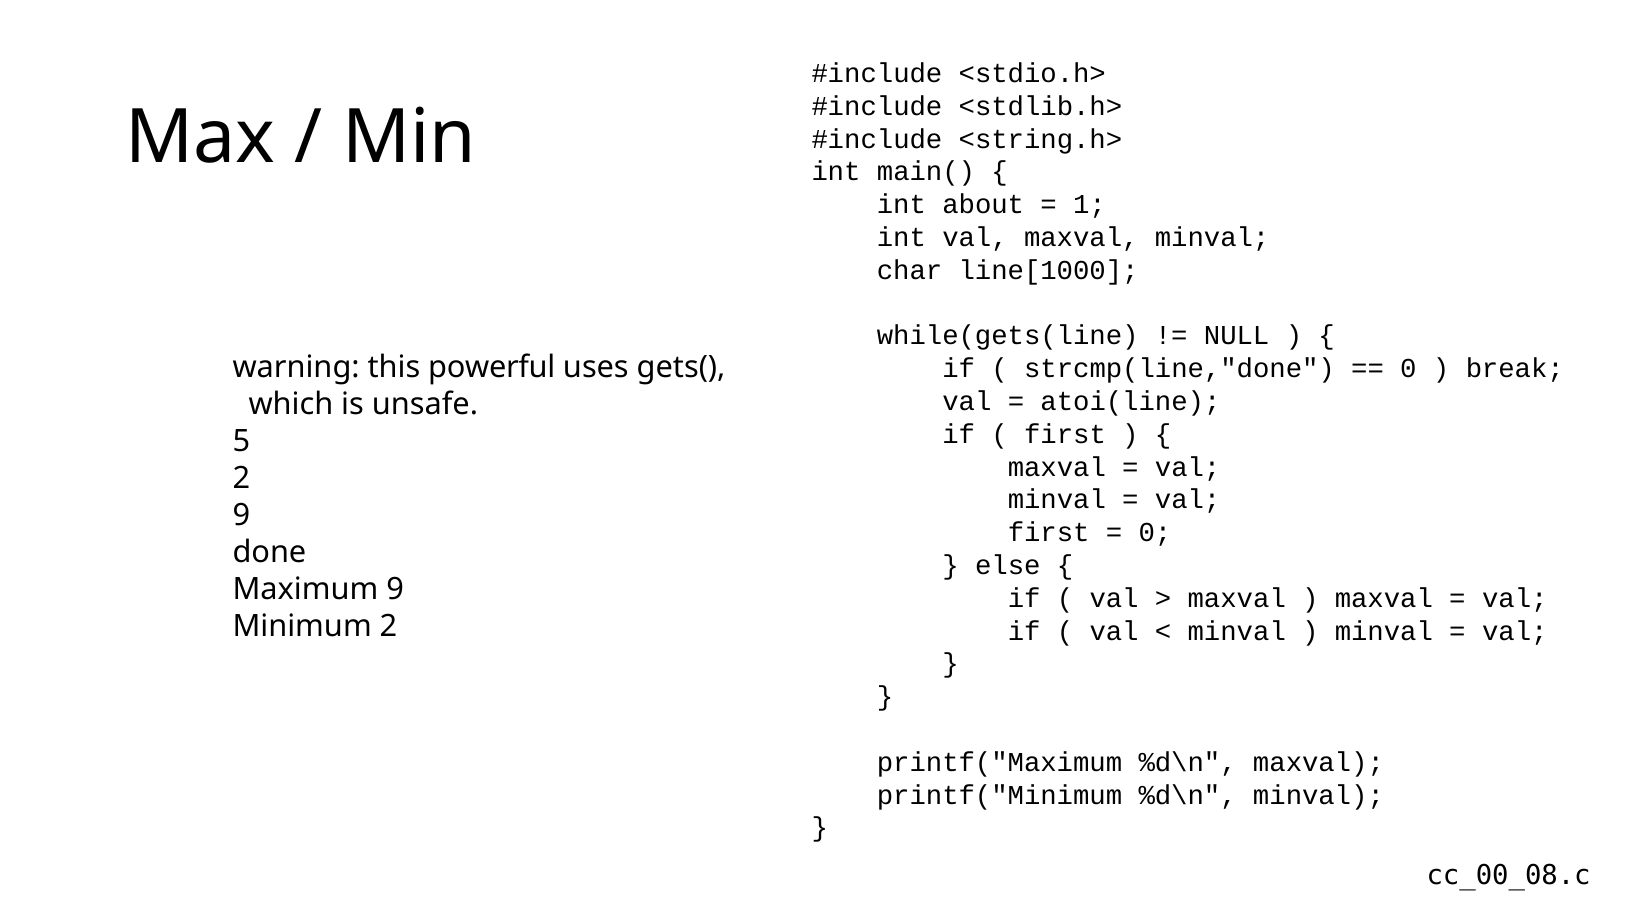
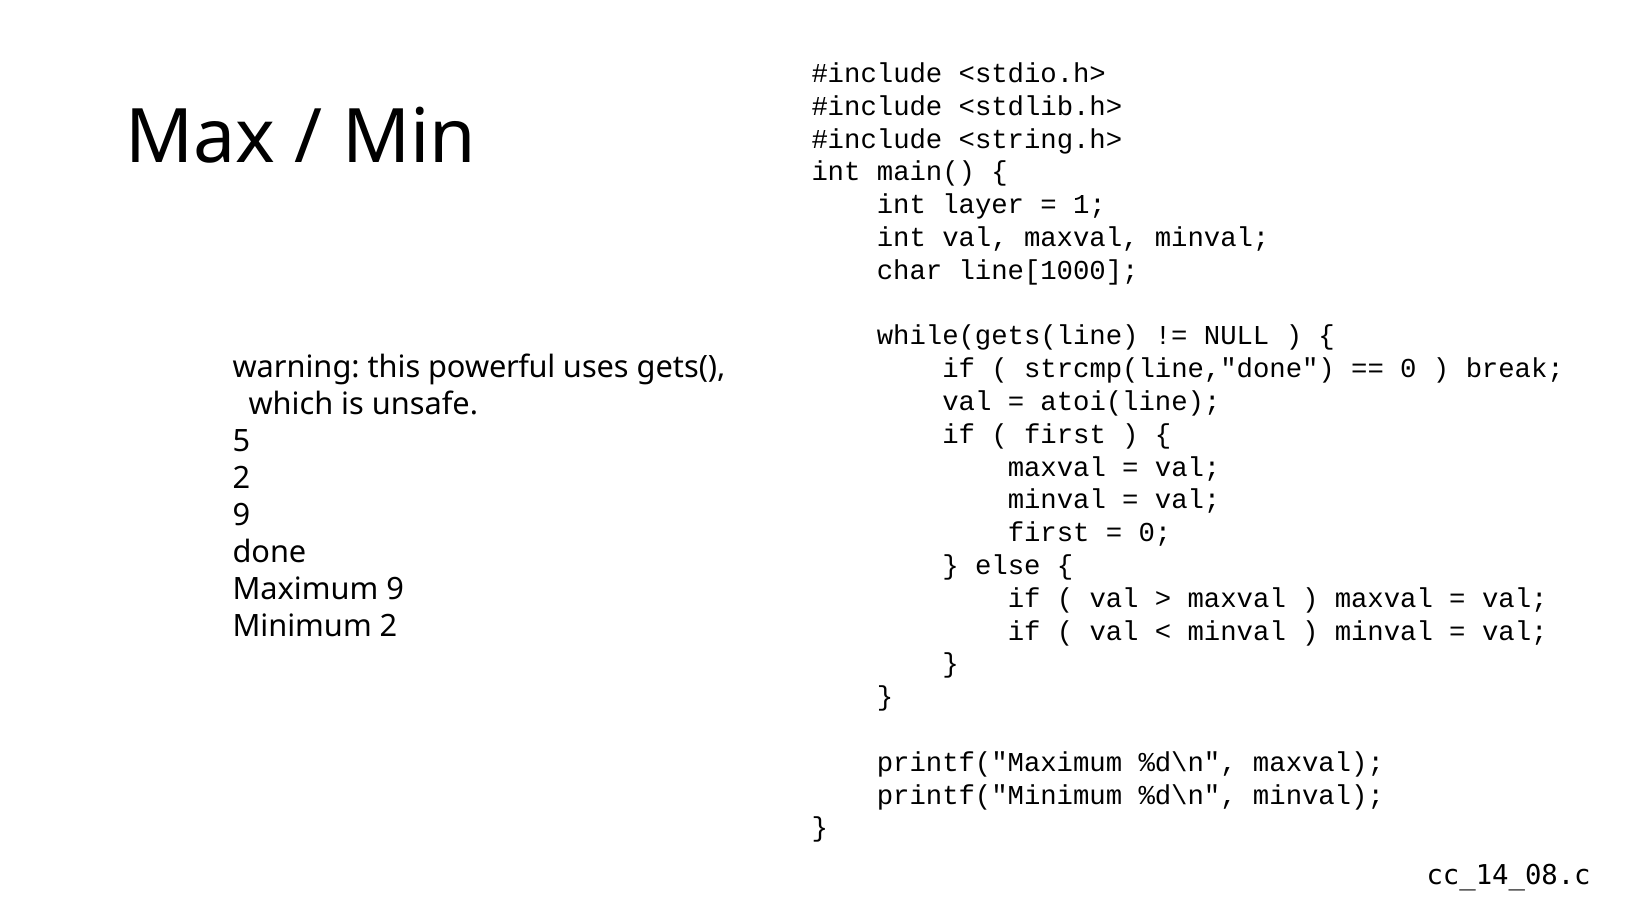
about: about -> layer (983, 205)
cc_00_08.c: cc_00_08.c -> cc_14_08.c (1509, 876)
